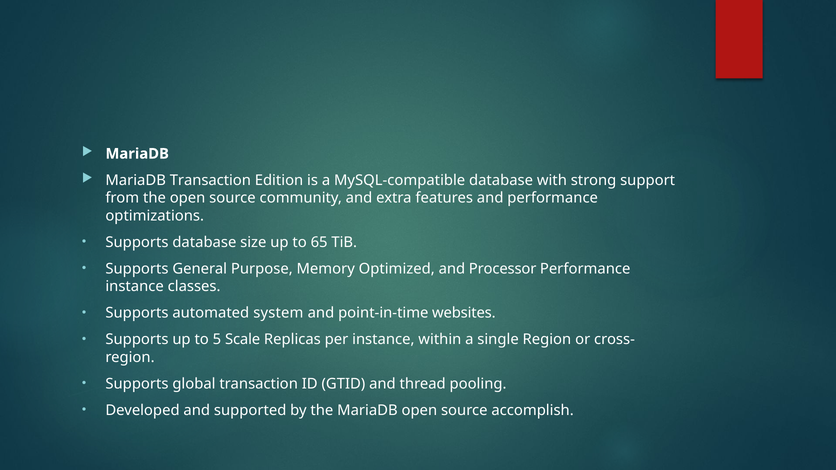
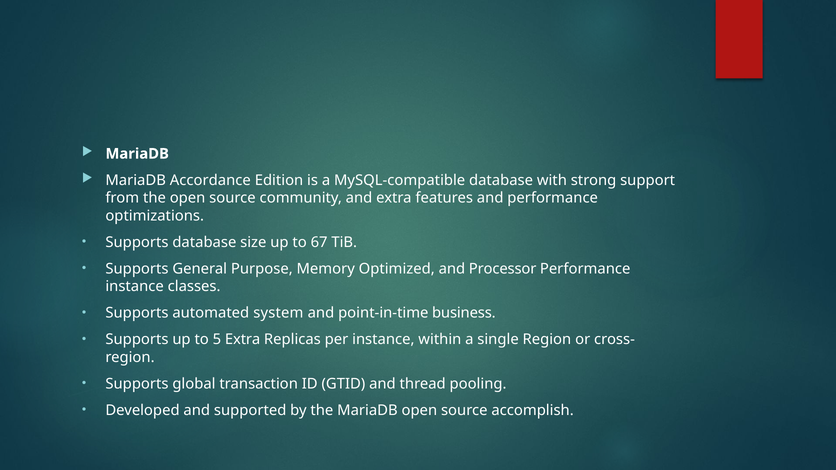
MariaDB Transaction: Transaction -> Accordance (210, 180)
65: 65 -> 67 (319, 242)
websites: websites -> business (464, 313)
5 Scale: Scale -> Extra (243, 340)
